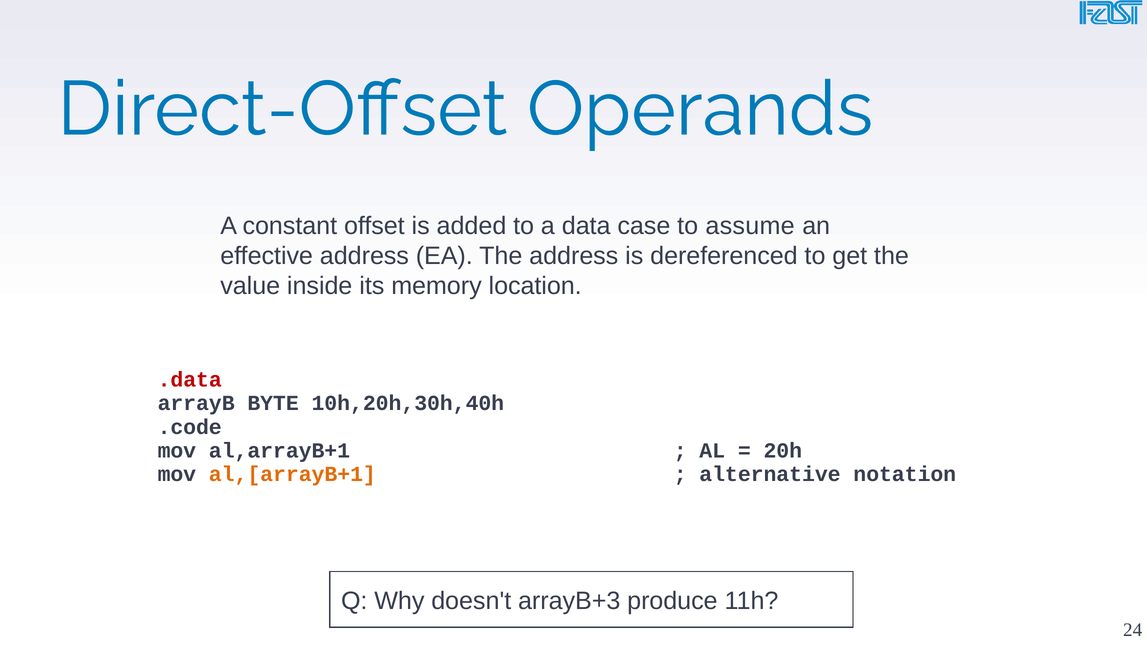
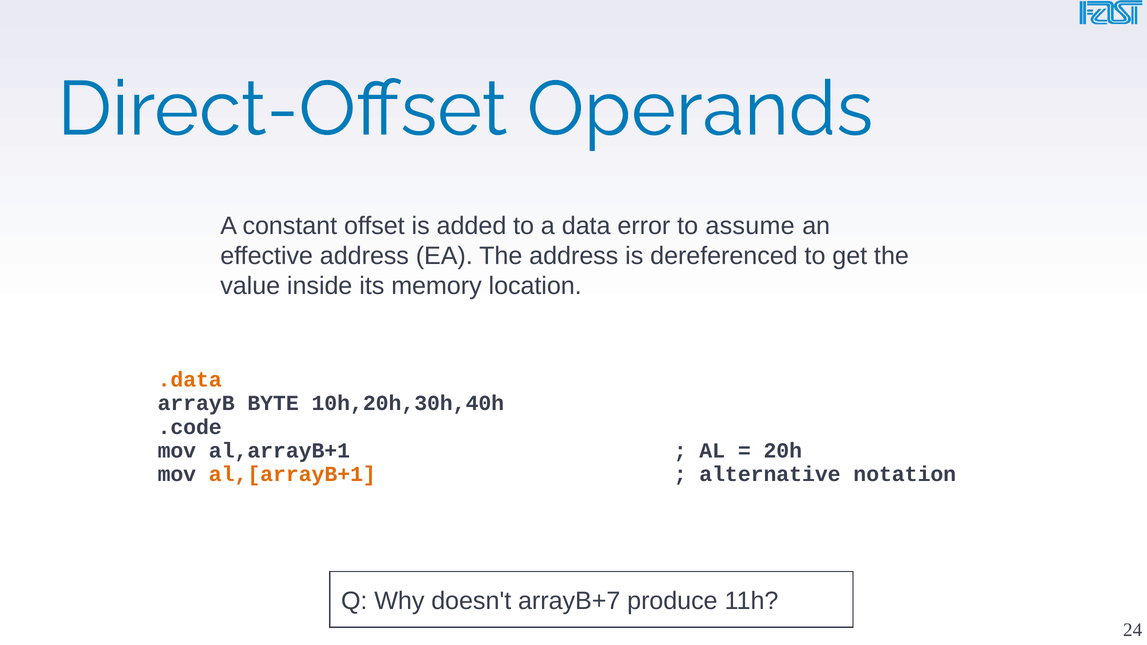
case: case -> error (644, 226)
.data colour: red -> orange (190, 380)
arrayB+3: arrayB+3 -> arrayB+7 (569, 601)
